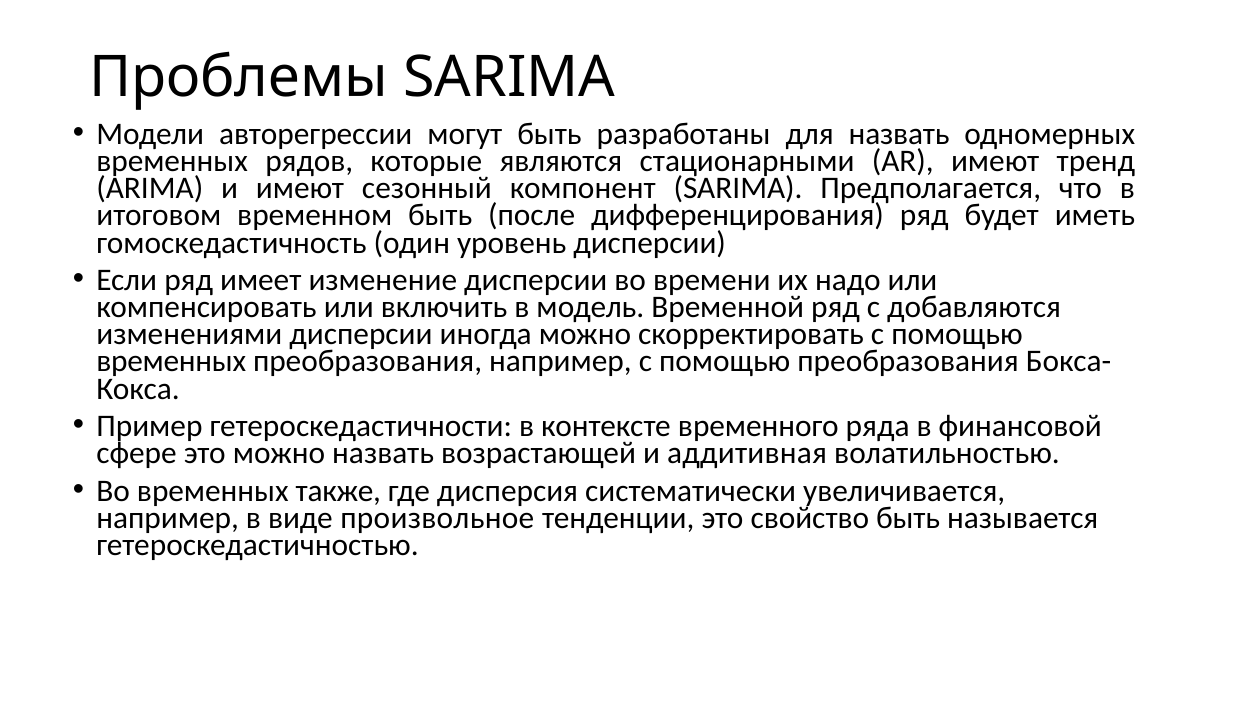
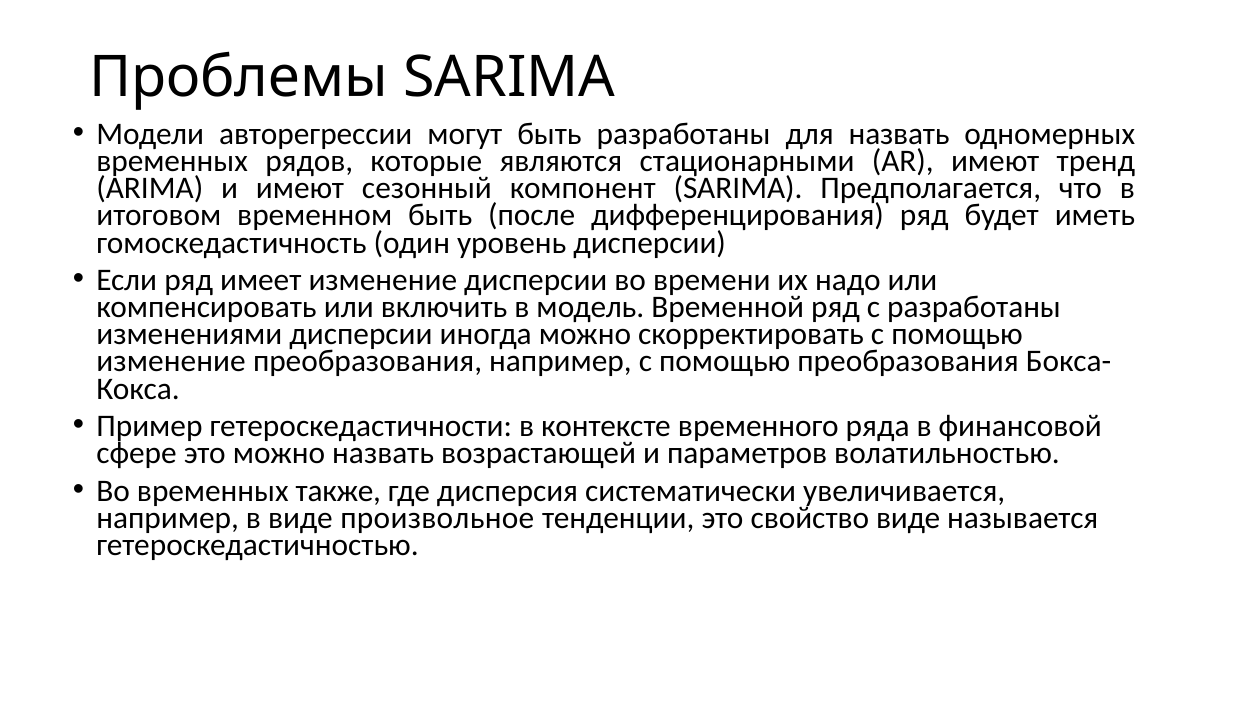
с добавляются: добавляются -> разработаны (974, 307)
временных: временных -> изменение (171, 361)
аддитивная: аддитивная -> параметров (747, 453)
свойство быть: быть -> виде (908, 518)
